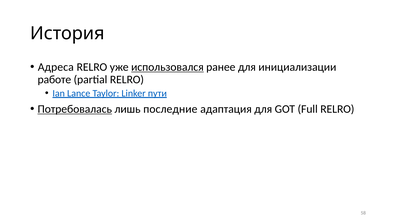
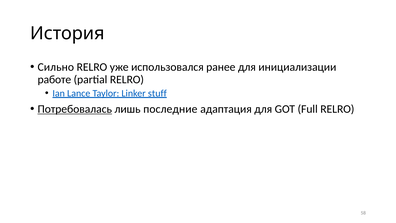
Адреса: Адреса -> Сильно (56, 67)
использовался underline: present -> none (167, 67)
пути: пути -> stuff (157, 93)
